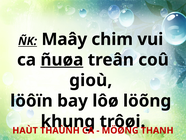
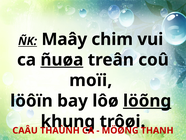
gioù: gioù -> moïi (91, 80)
löõng underline: none -> present (147, 101)
HAÙT: HAÙT -> CAÂU (25, 130)
